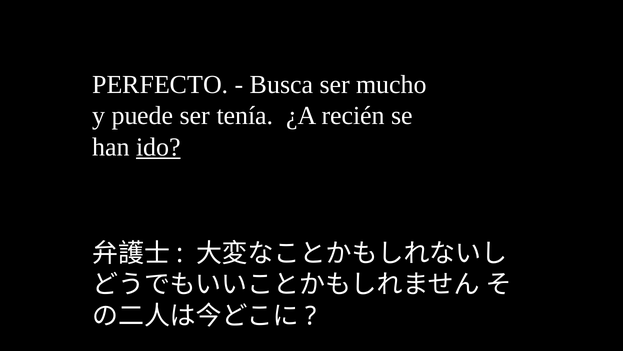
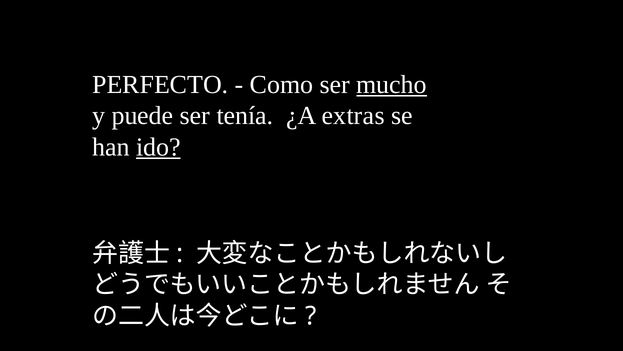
Busca: Busca -> Como (281, 85)
mucho underline: none -> present (392, 85)
recién: recién -> extras (353, 116)
